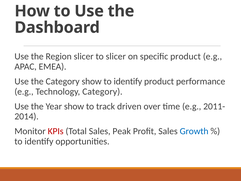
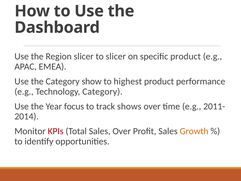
identify: identify -> highest (128, 81)
Year show: show -> focus (74, 106)
driven: driven -> shows (129, 106)
Sales Peak: Peak -> Over (122, 131)
Growth colour: blue -> orange (194, 131)
